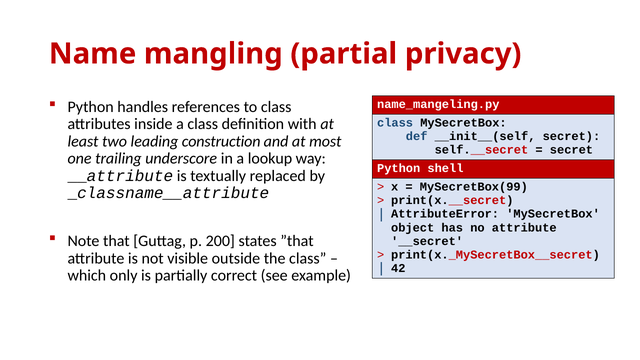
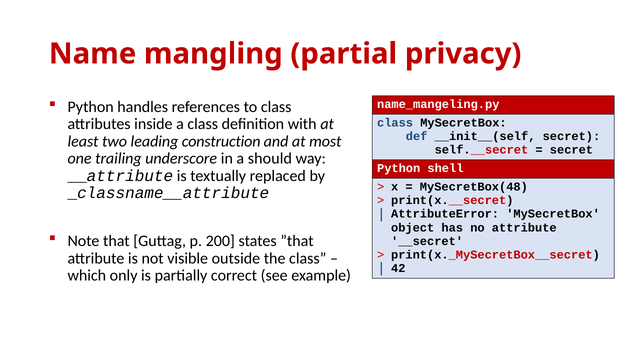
lookup: lookup -> should (270, 159)
MySecretBox(99: MySecretBox(99 -> MySecretBox(48 (474, 187)
